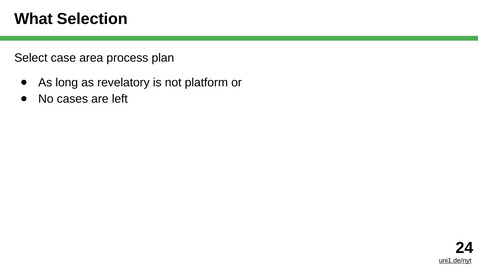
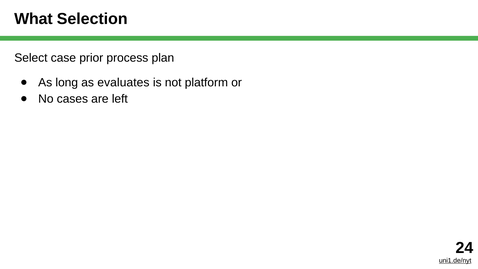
area: area -> prior (91, 58)
revelatory: revelatory -> evaluates (123, 82)
